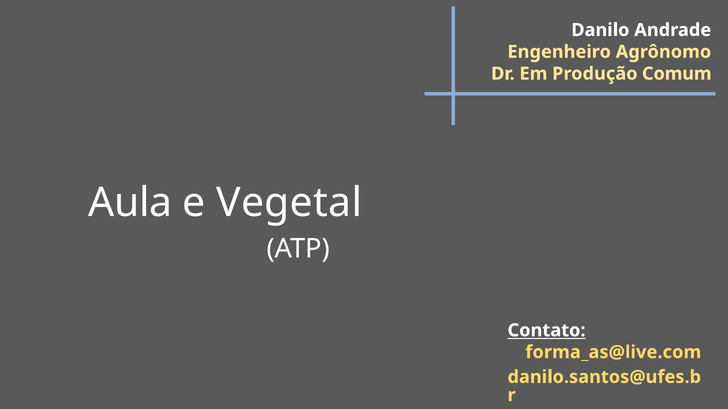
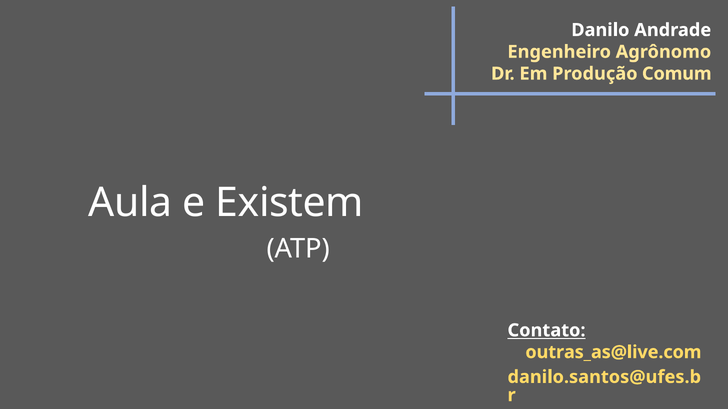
Vegetal: Vegetal -> Existem (290, 203)
forma_as@live.com: forma_as@live.com -> outras_as@live.com (613, 353)
